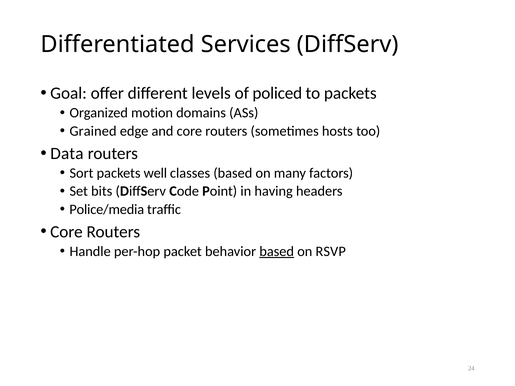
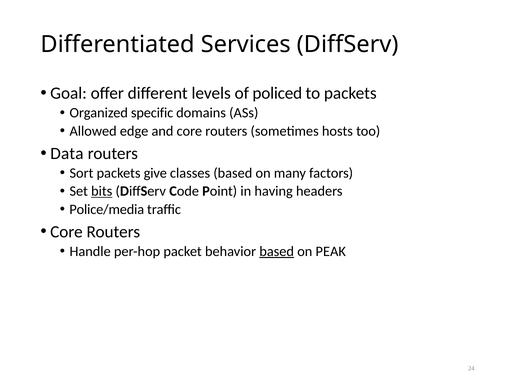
motion: motion -> specific (152, 113)
Grained: Grained -> Allowed (93, 131)
well: well -> give (155, 173)
bits underline: none -> present (102, 191)
RSVP: RSVP -> PEAK (331, 252)
